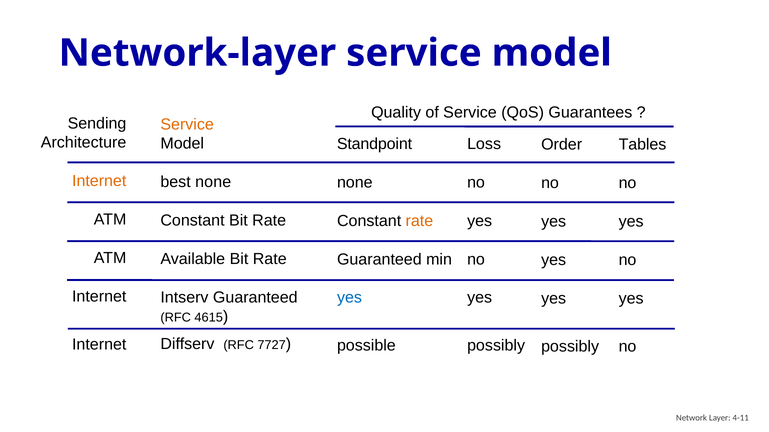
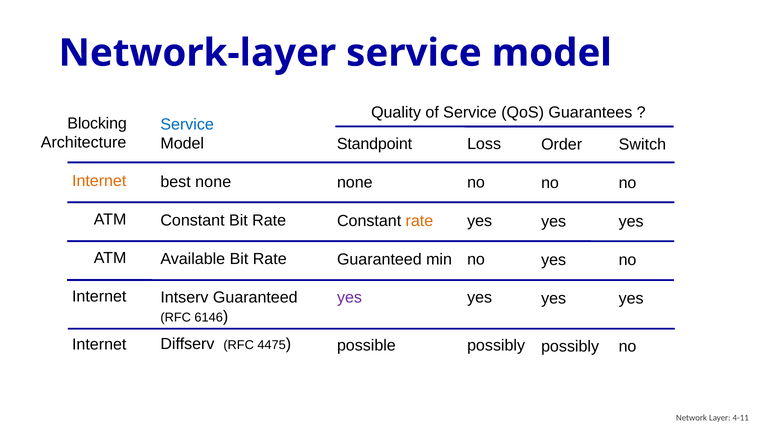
Sending: Sending -> Blocking (97, 124)
Service colour: orange -> blue (187, 125)
Tables: Tables -> Switch (642, 145)
yes colour: blue -> purple (349, 298)
4615: 4615 -> 6146 (209, 318)
7727: 7727 -> 4475 (272, 345)
